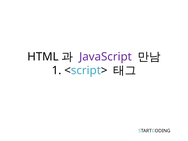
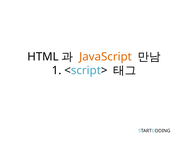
JavaScript colour: purple -> orange (106, 57)
